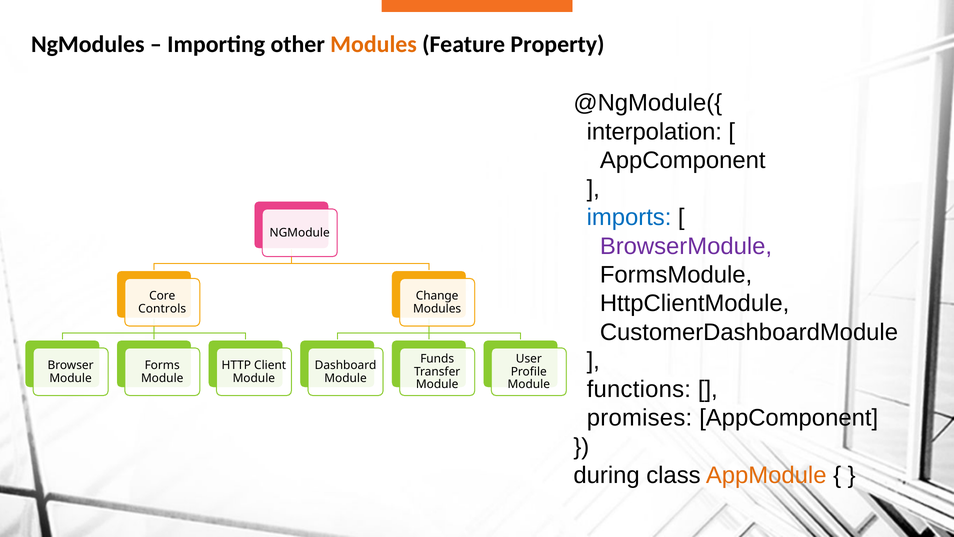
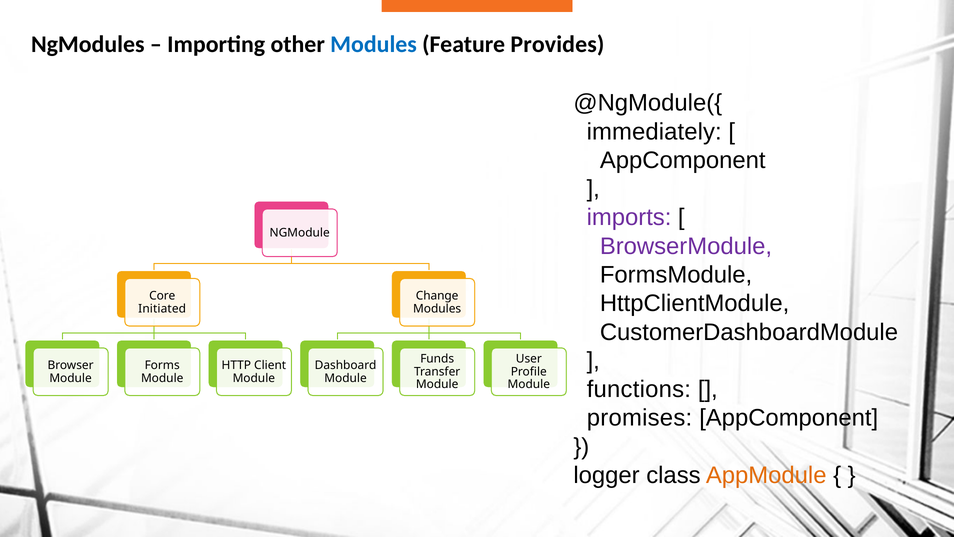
Modules colour: orange -> blue (374, 44)
Property: Property -> Provides (557, 44)
interpolation: interpolation -> immediately (654, 132)
imports colour: blue -> purple (629, 217)
Controls: Controls -> Initiated (162, 308)
during: during -> logger (607, 475)
